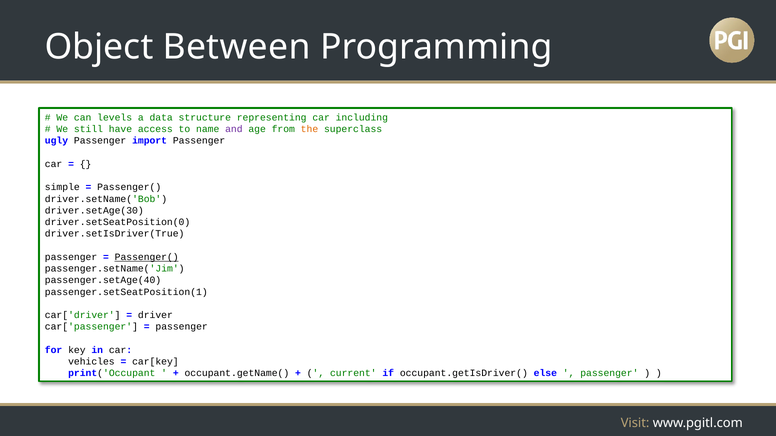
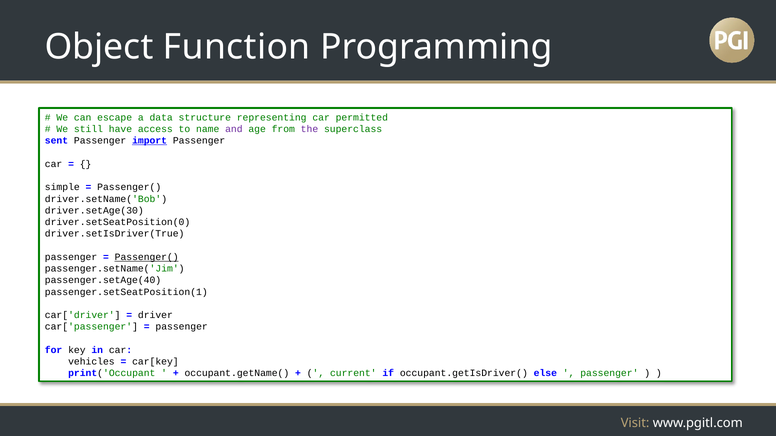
Between: Between -> Function (237, 47)
levels: levels -> escape (115, 118)
including: including -> permitted (362, 118)
the colour: orange -> purple (309, 129)
ugly: ugly -> sent (56, 141)
import underline: none -> present (150, 141)
